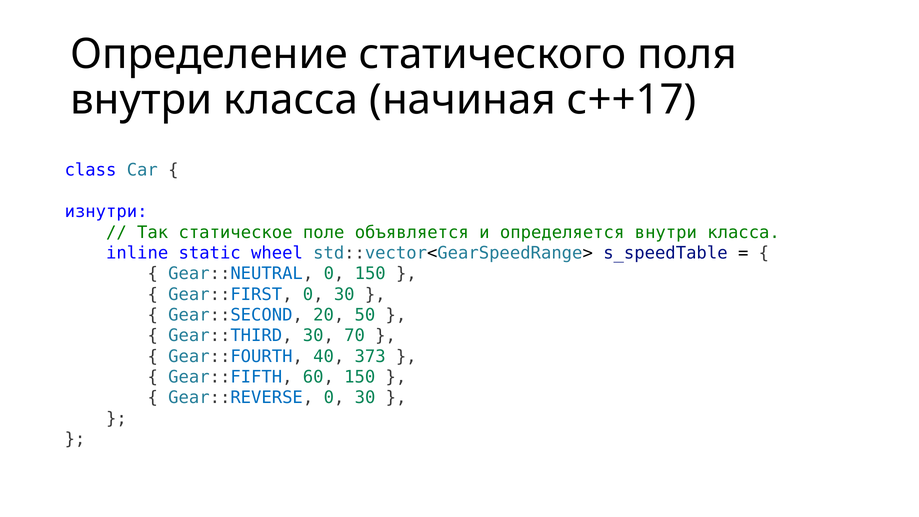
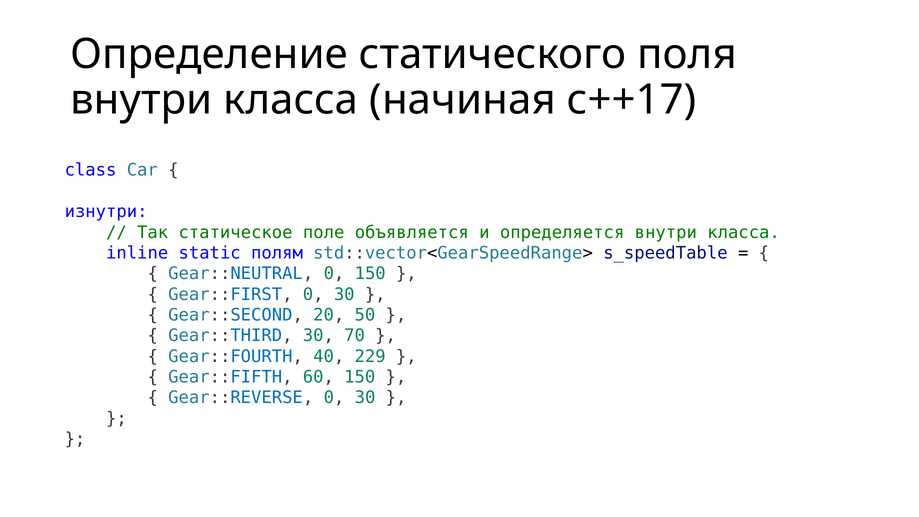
wheel: wheel -> полям (277, 253)
373: 373 -> 229 (370, 356)
